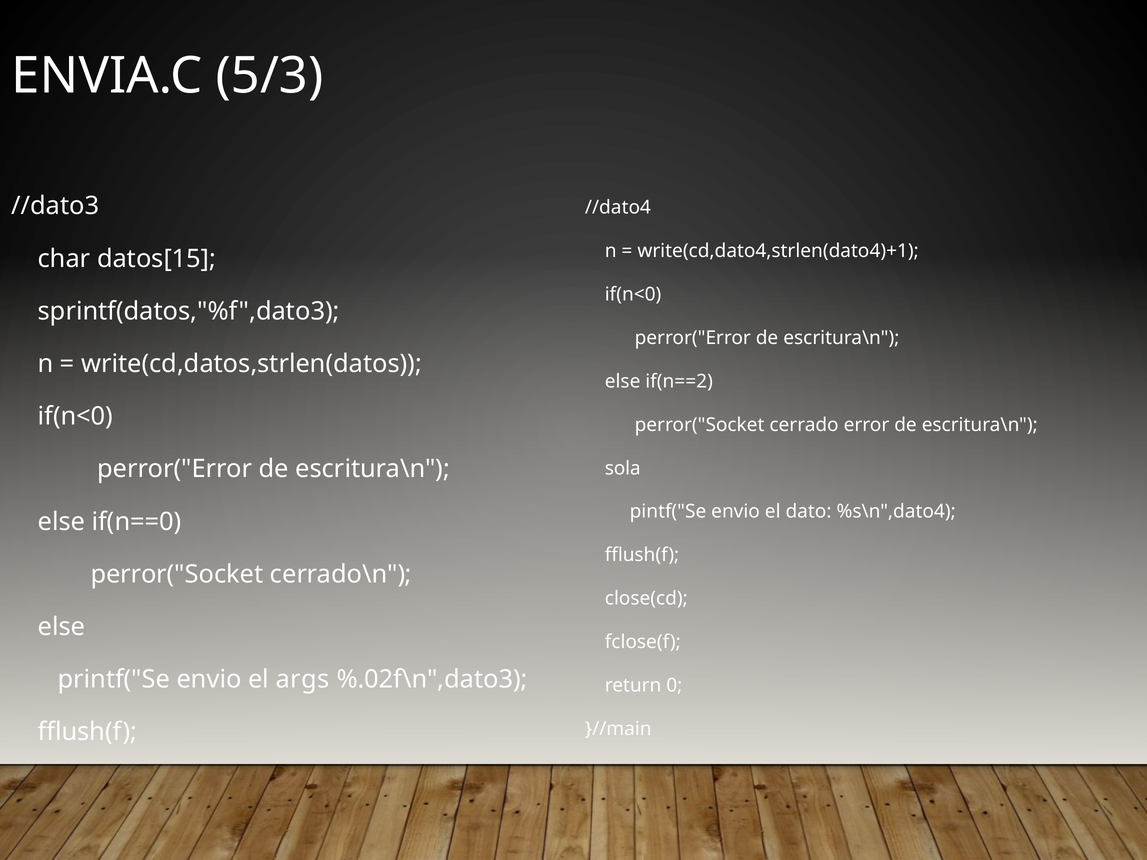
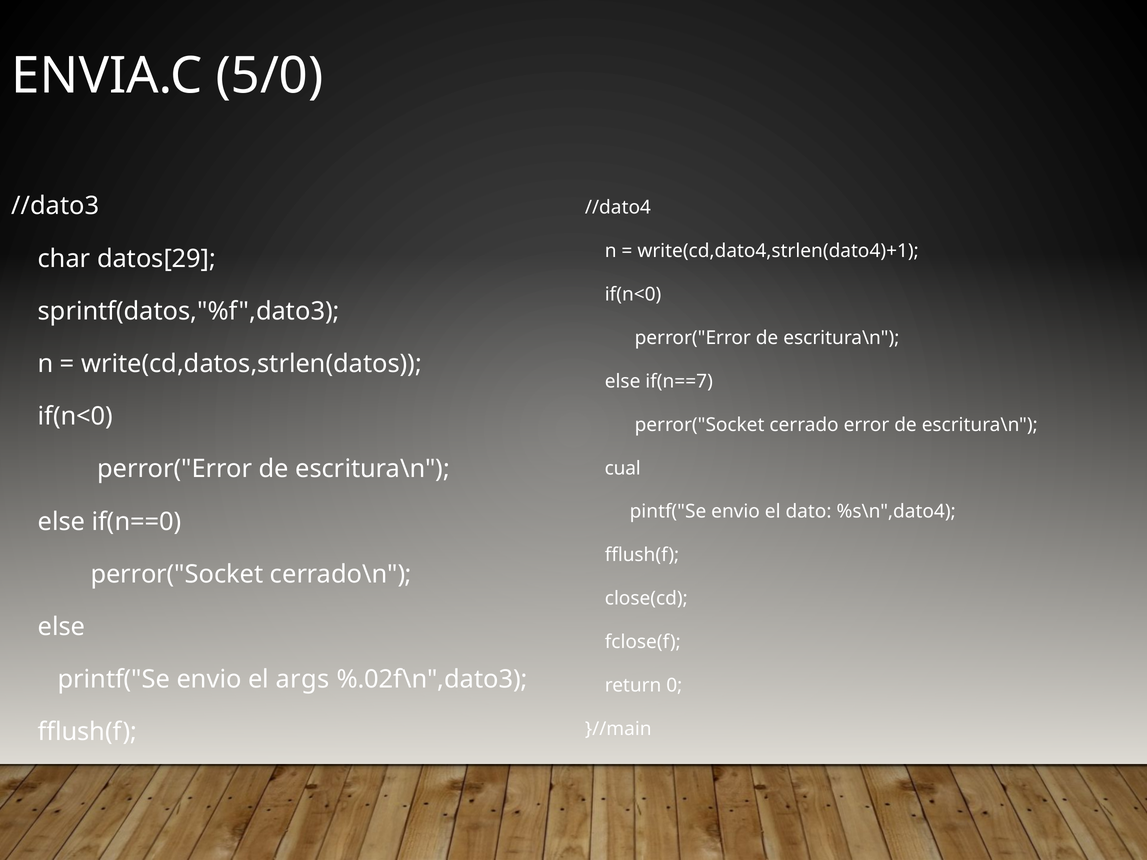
5/3: 5/3 -> 5/0 (270, 76)
datos[15: datos[15 -> datos[29 (157, 259)
if(n==2: if(n==2 -> if(n==7 (679, 381)
sola: sola -> cual (623, 468)
